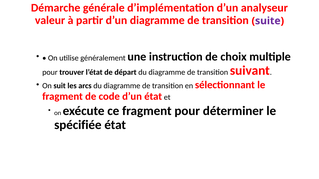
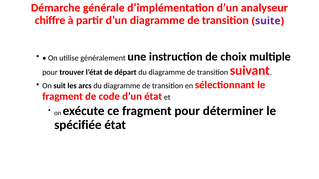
valeur: valeur -> chiffre (50, 20)
